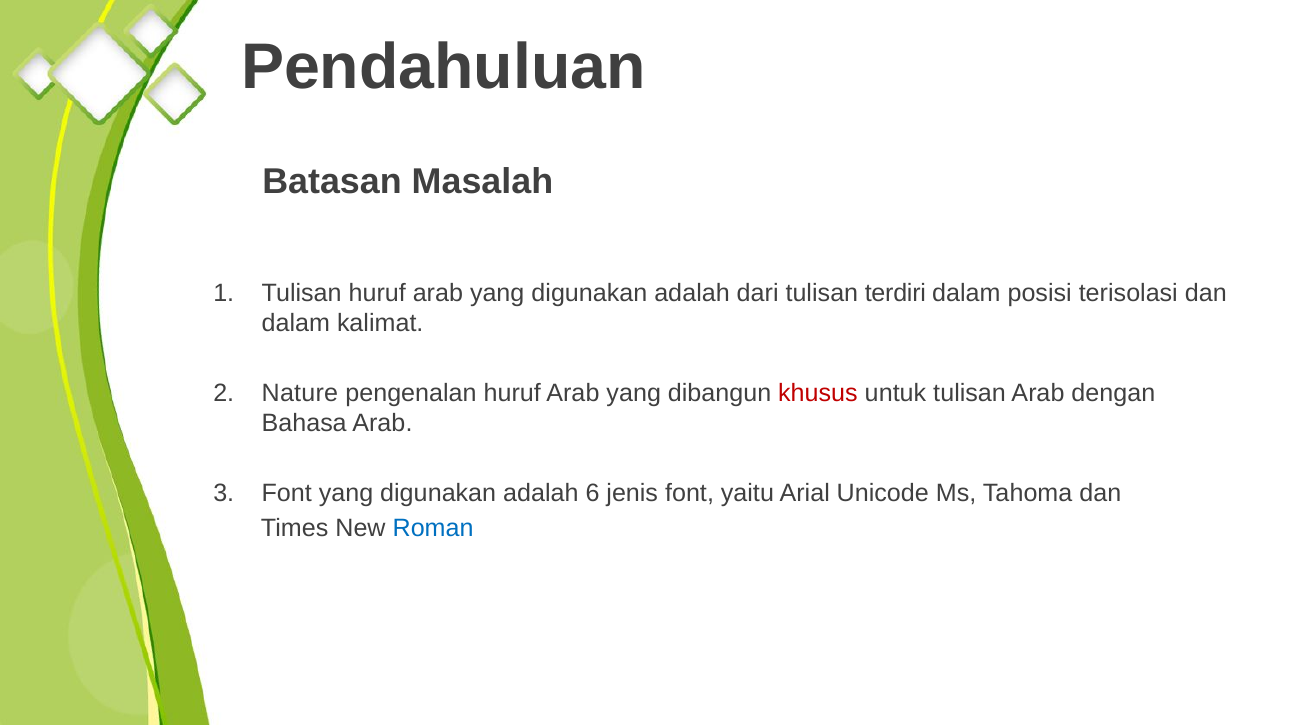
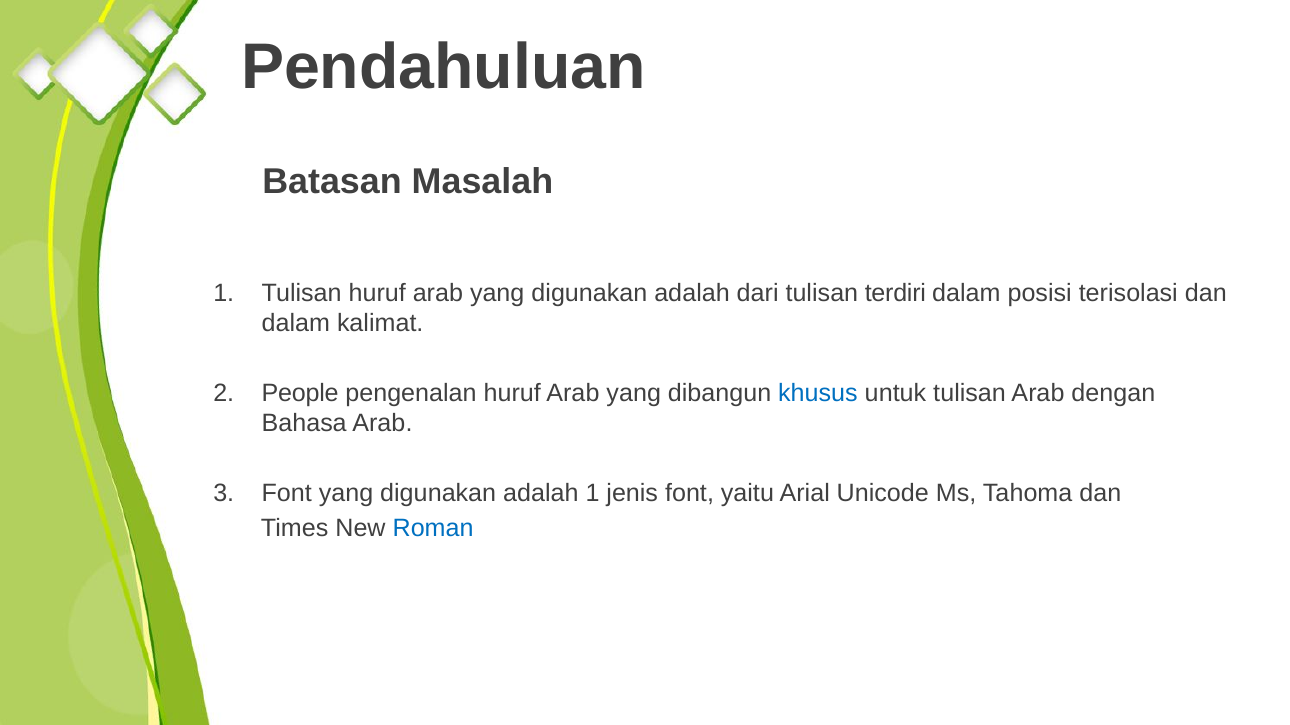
Nature: Nature -> People (300, 394)
khusus colour: red -> blue (818, 394)
adalah 6: 6 -> 1 (593, 494)
